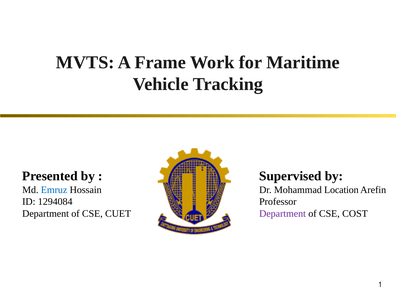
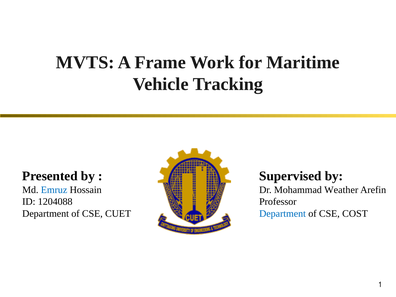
Location: Location -> Weather (341, 190)
1294084: 1294084 -> 1204088 (55, 202)
Department colour: purple -> blue (283, 214)
